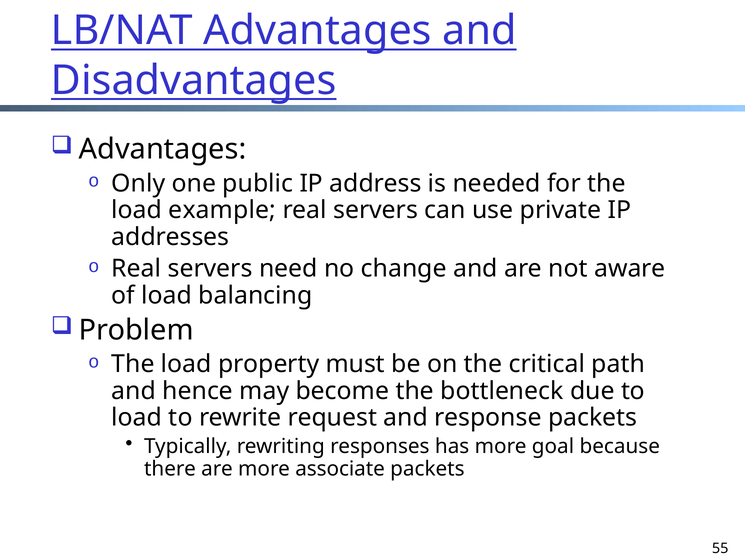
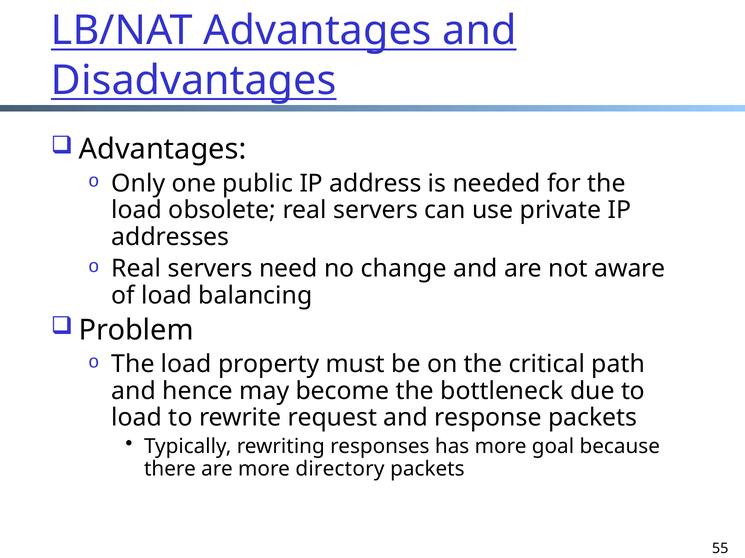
example: example -> obsolete (222, 210)
associate: associate -> directory (340, 469)
